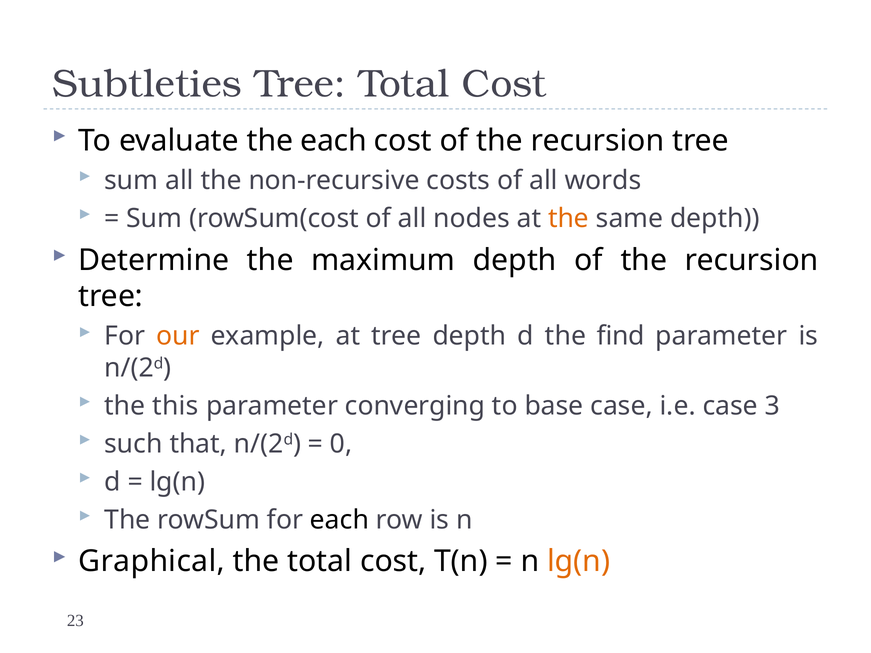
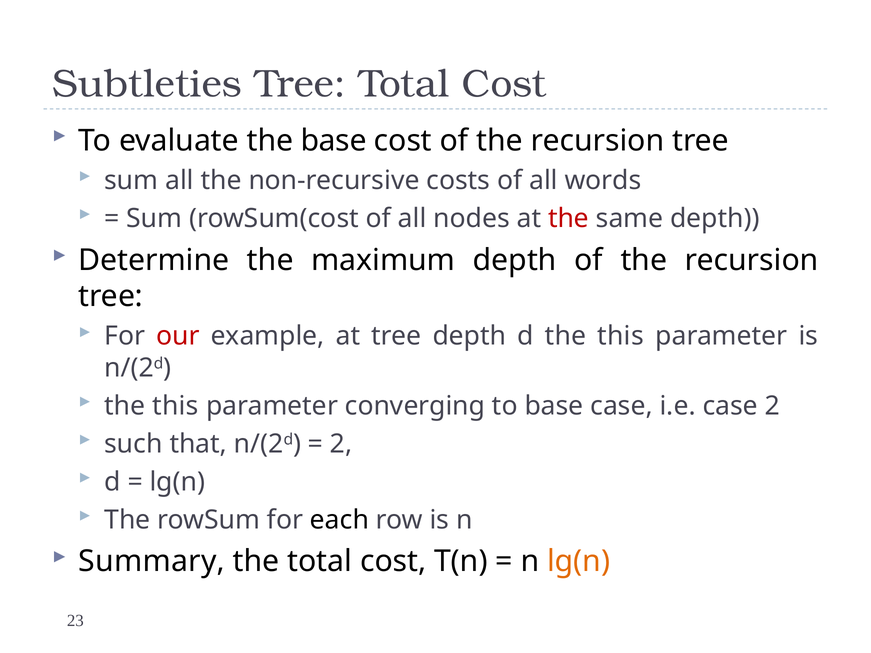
the each: each -> base (334, 141)
the colour: orange -> red (568, 219)
our colour: orange -> red (178, 336)
d the find: find -> this (621, 336)
case 3: 3 -> 2 (772, 406)
0: 0 -> 2 (341, 444)
Graphical: Graphical -> Summary (152, 562)
